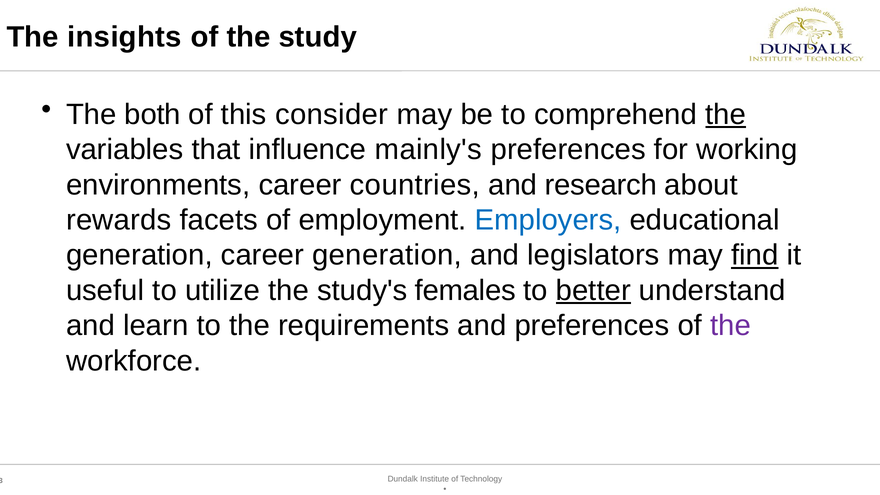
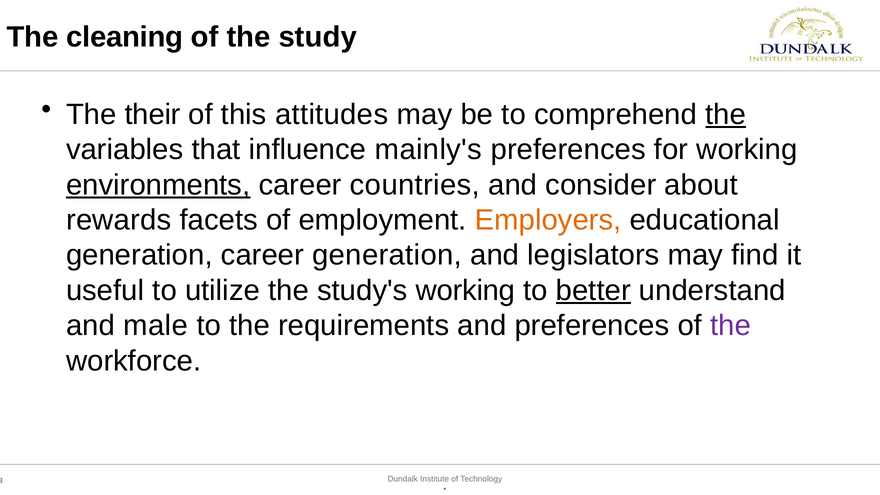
insights: insights -> cleaning (125, 37)
both: both -> their (153, 114)
consider: consider -> attitudes (332, 114)
environments underline: none -> present (158, 185)
research: research -> consider (601, 185)
Employers colour: blue -> orange (548, 220)
find underline: present -> none (755, 255)
study's females: females -> working (465, 290)
learn: learn -> male (156, 326)
